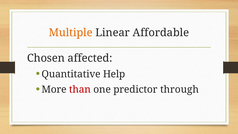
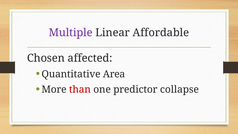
Multiple colour: orange -> purple (71, 33)
Help: Help -> Area (114, 74)
through: through -> collapse (180, 89)
